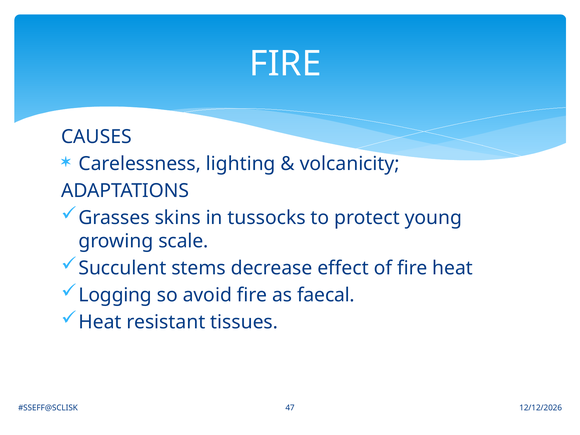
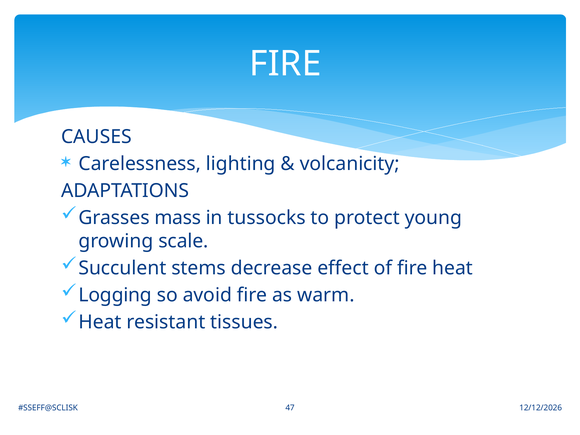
skins: skins -> mass (178, 218)
faecal: faecal -> warm (326, 295)
